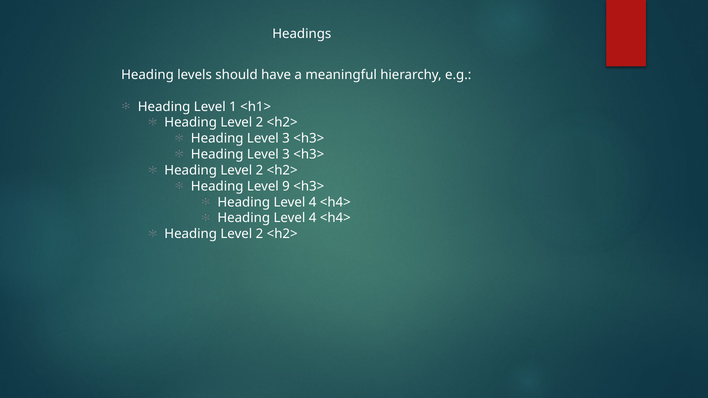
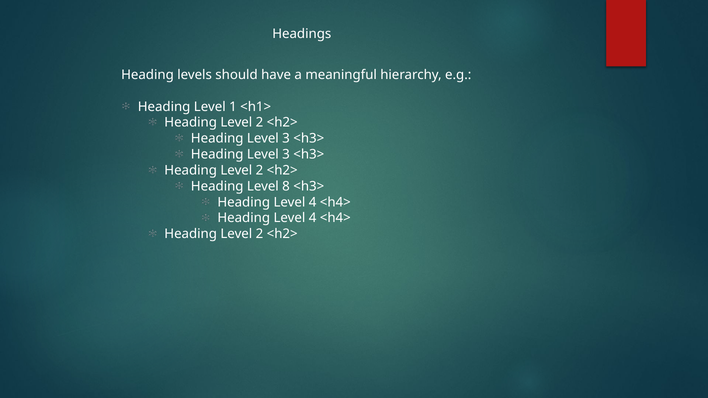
9: 9 -> 8 (286, 186)
